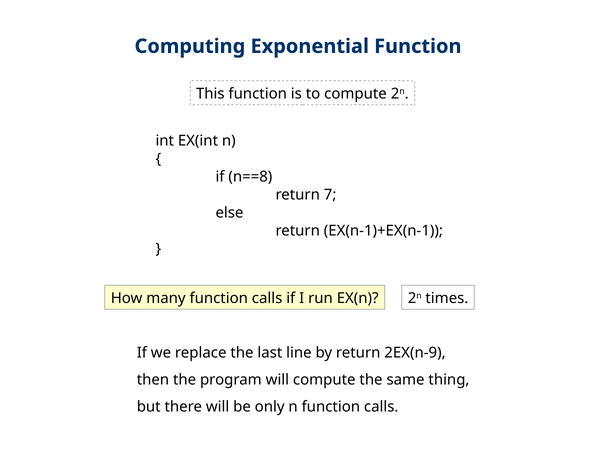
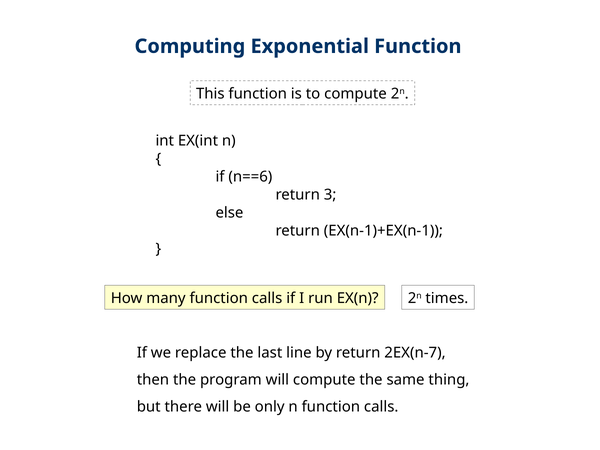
n==8: n==8 -> n==6 (250, 177)
7: 7 -> 3 (330, 195)
2EX(n-9: 2EX(n-9 -> 2EX(n-7 (415, 353)
